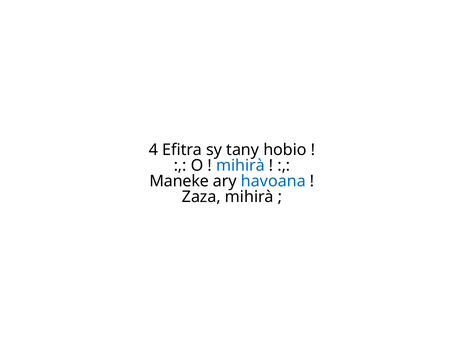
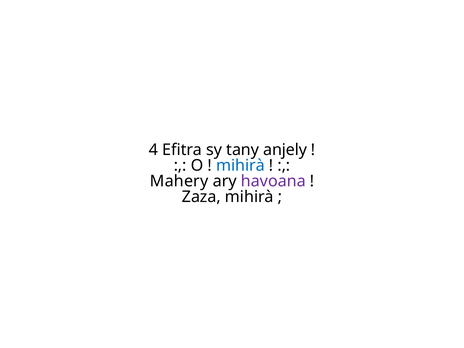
hobio: hobio -> anjely (285, 150)
Maneke: Maneke -> Mahery (179, 181)
havoana colour: blue -> purple (273, 181)
